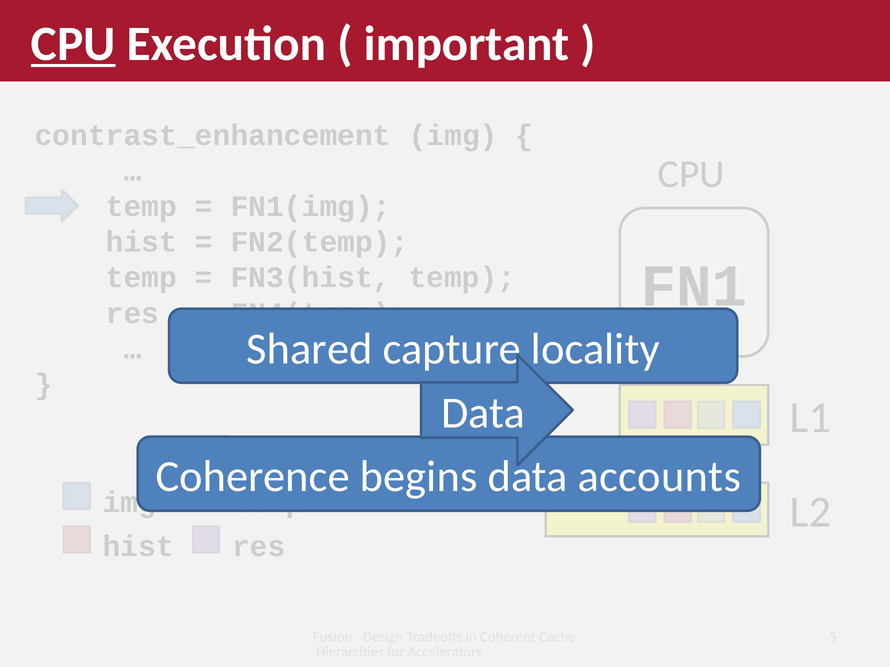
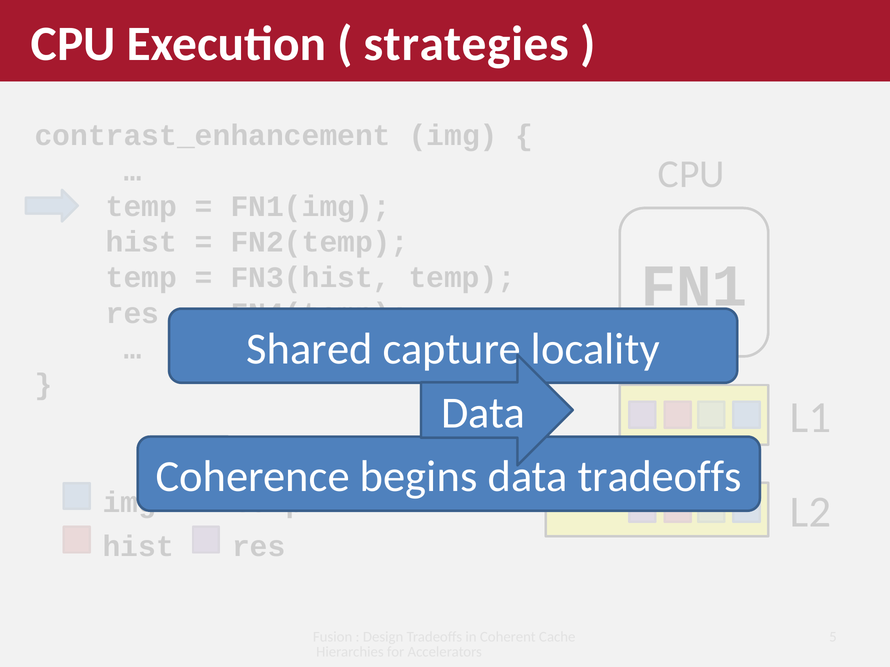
CPU underline: present -> none (73, 44)
important: important -> strategies (466, 44)
accounts: accounts -> tradeoffs (660, 477)
